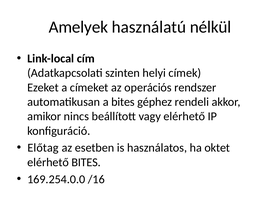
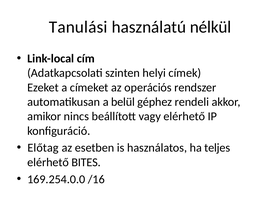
Amelyek: Amelyek -> Tanulási (78, 27)
a bites: bites -> belül (123, 102)
oktet: oktet -> teljes (217, 148)
